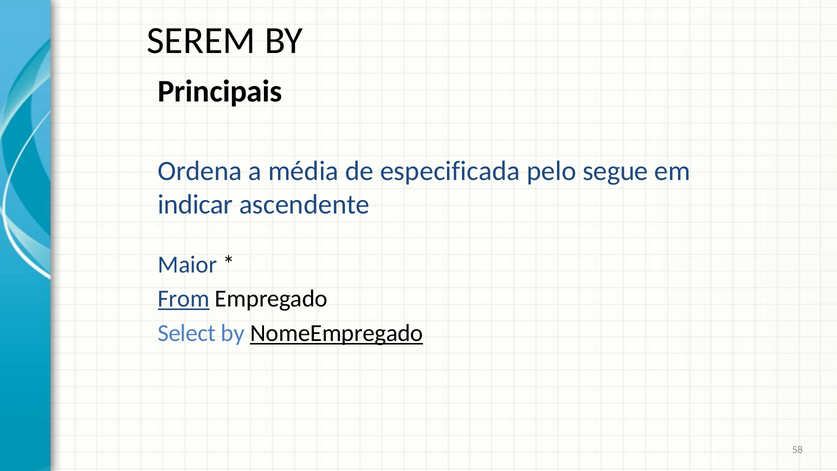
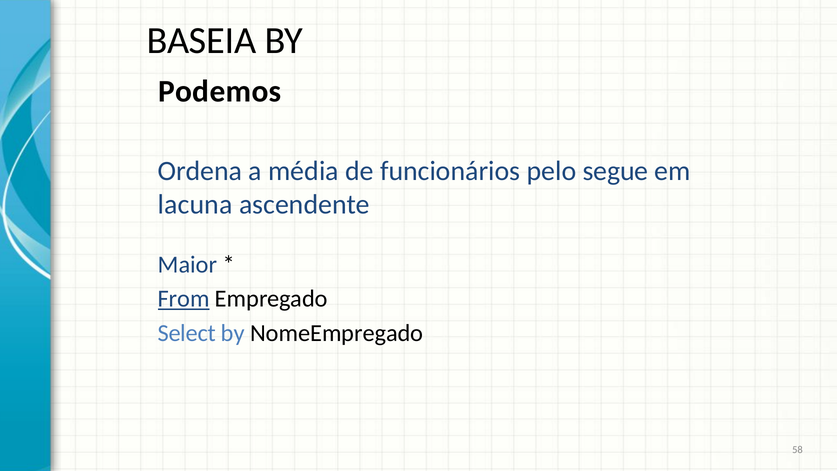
SEREM: SEREM -> BASEIA (201, 40)
Principais: Principais -> Podemos (220, 91)
especificada: especificada -> funcionários (450, 171)
indicar: indicar -> lacuna (195, 204)
NomeEmpregado underline: present -> none (337, 333)
